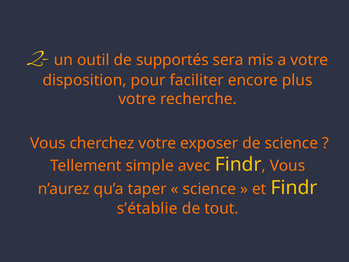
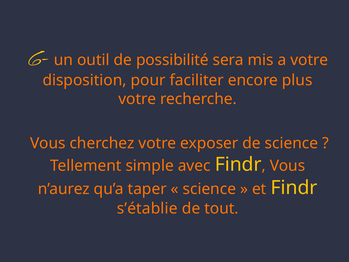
2-: 2- -> 6- (38, 58)
supportés: supportés -> possibilité (172, 60)
